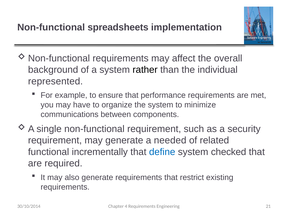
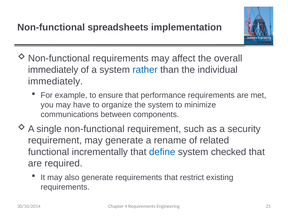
background: background -> immediately (53, 70)
rather colour: black -> blue (145, 70)
represented: represented -> immediately (55, 81)
needed: needed -> rename (170, 140)
